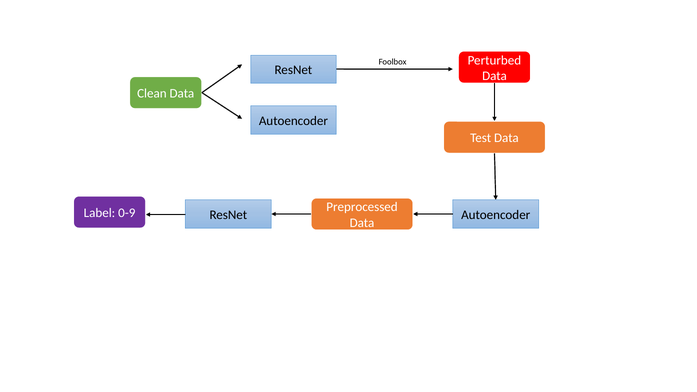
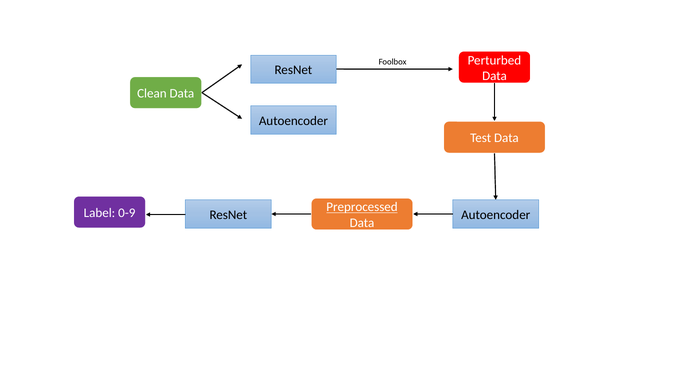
Preprocessed underline: none -> present (362, 207)
